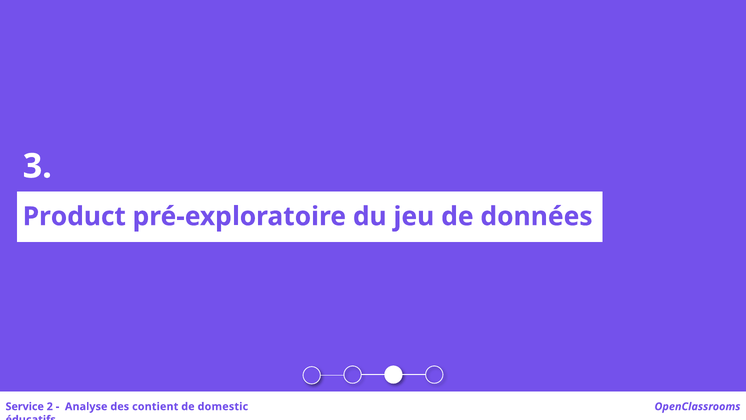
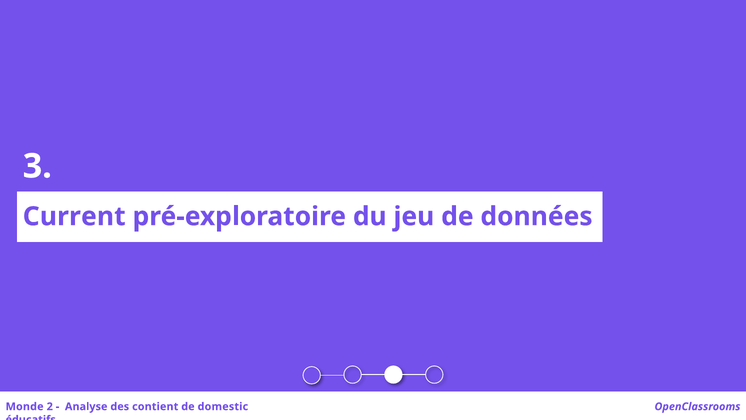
Product: Product -> Current (74, 216)
Service: Service -> Monde (25, 406)
